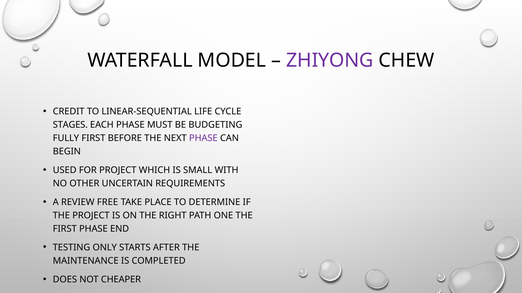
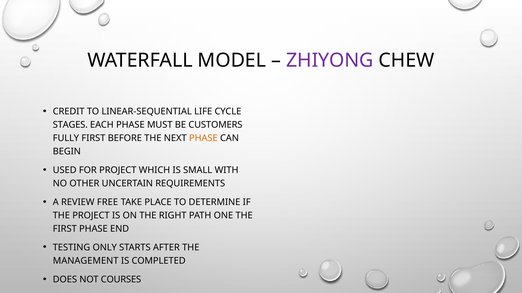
BUDGETING: BUDGETING -> CUSTOMERS (215, 125)
PHASE colour: purple -> orange (203, 138)
MAINTENANCE: MAINTENANCE -> MANAGEMENT (86, 261)
CHEAPER: CHEAPER -> COURSES (121, 280)
